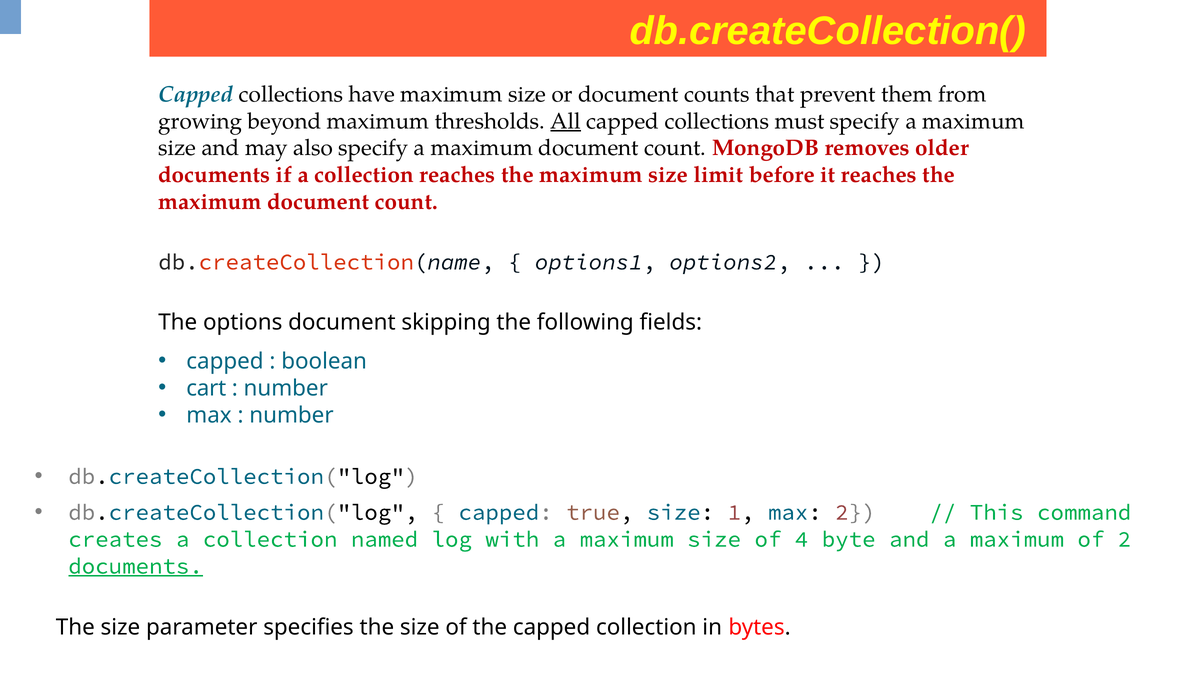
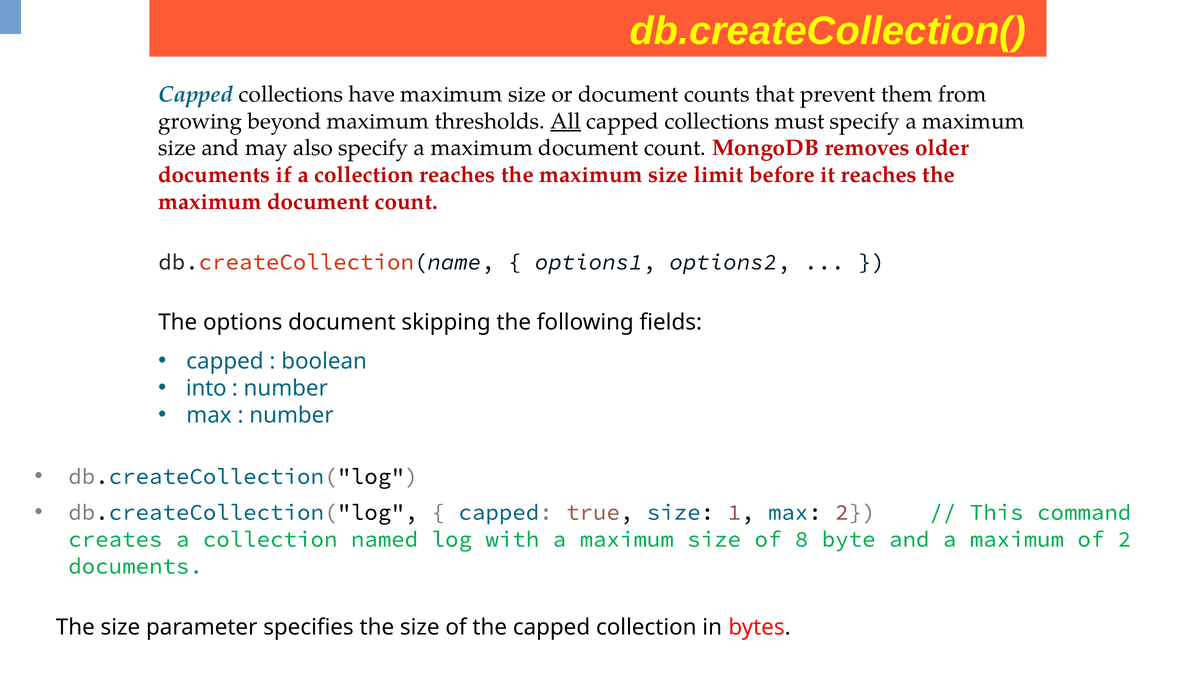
cart: cart -> into (206, 388)
4: 4 -> 8 (802, 539)
documents underline: present -> none (136, 566)
